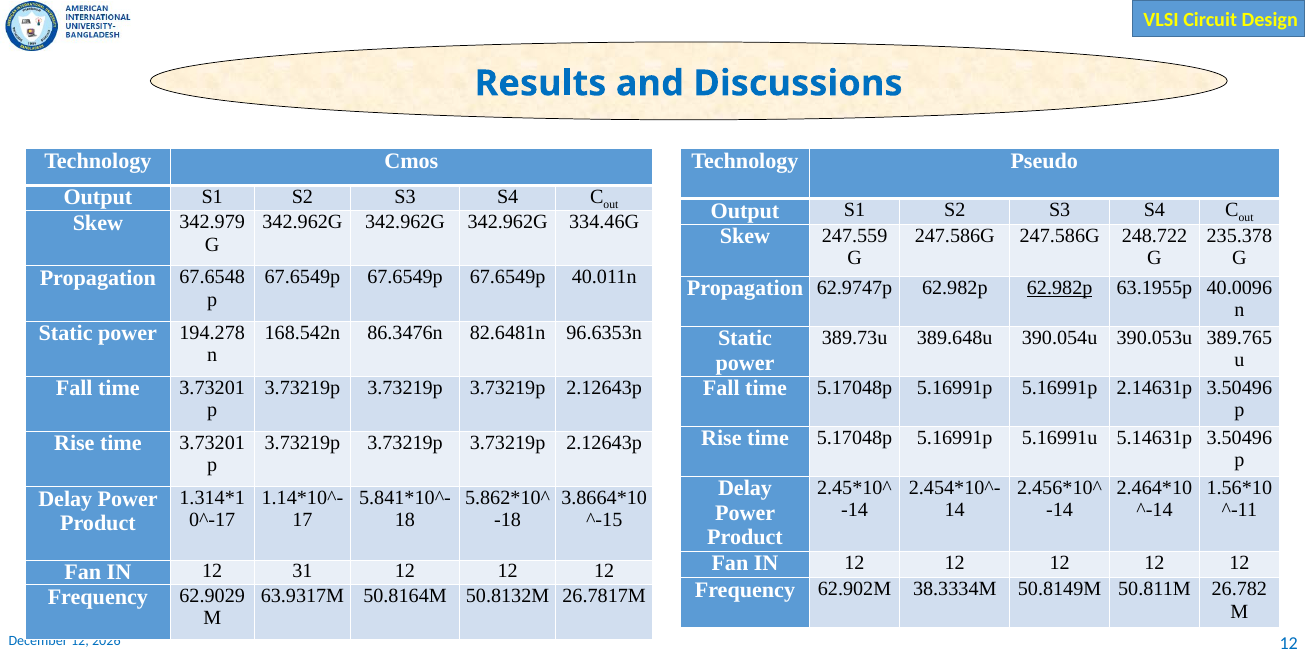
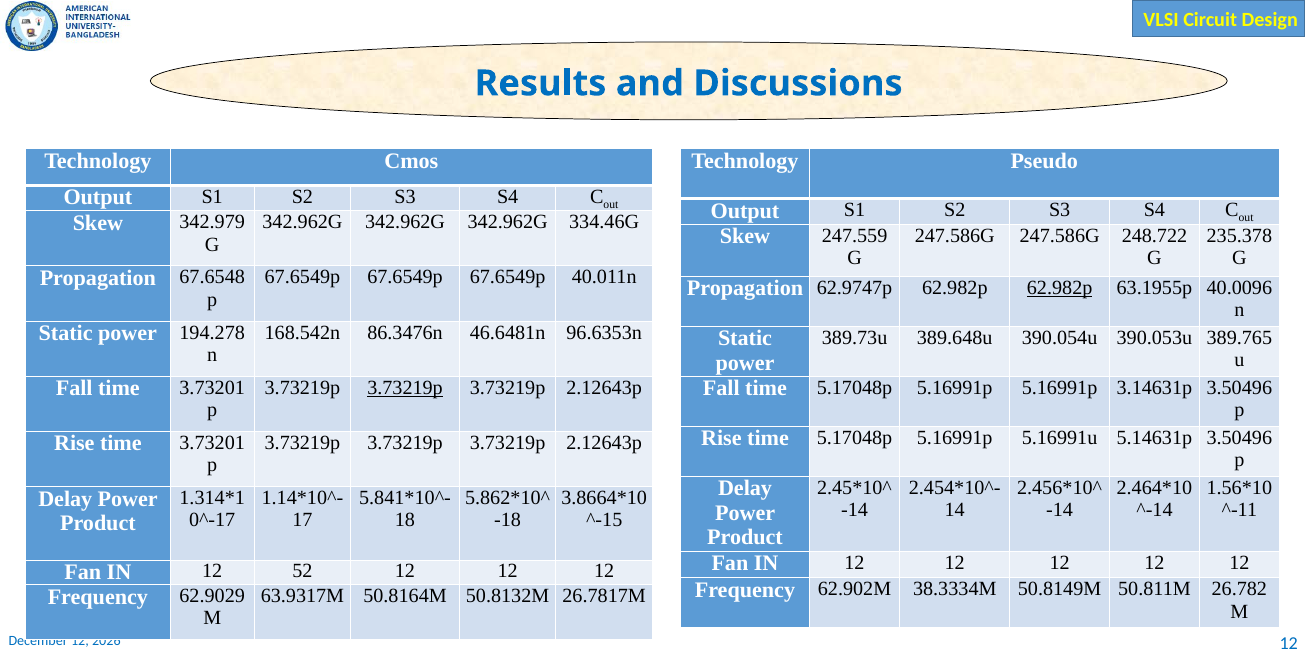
82.6481n: 82.6481n -> 46.6481n (508, 333)
3.73219p underline: none -> present (405, 388)
2.14631p: 2.14631p -> 3.14631p (1154, 388)
31: 31 -> 52 (302, 572)
